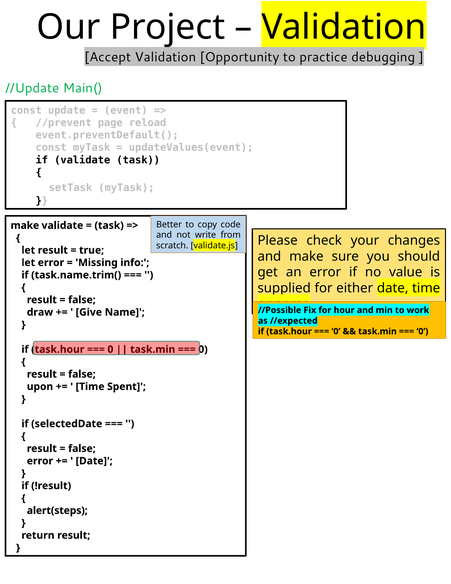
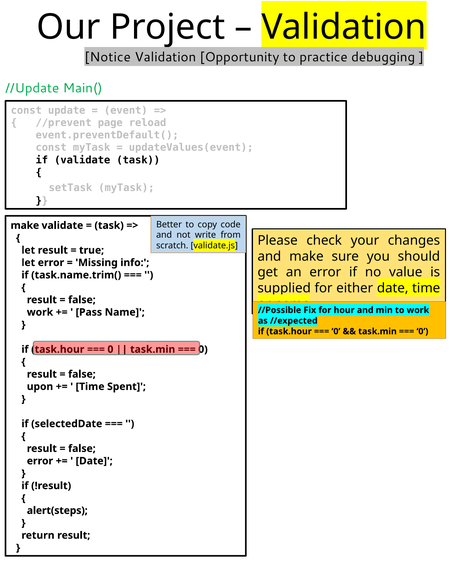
Accept: Accept -> Notice (108, 57)
draw: draw -> work (40, 312)
Give: Give -> Pass (89, 312)
